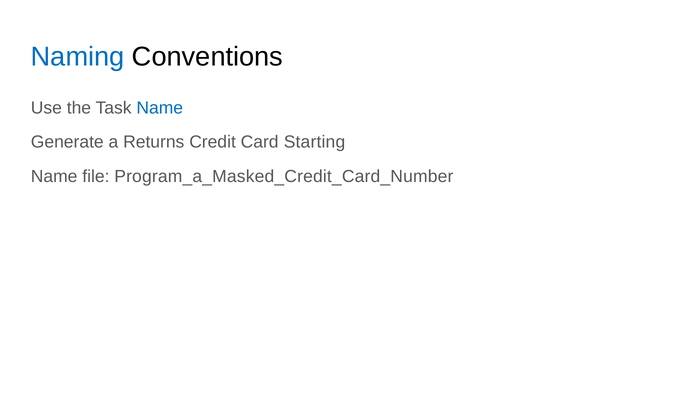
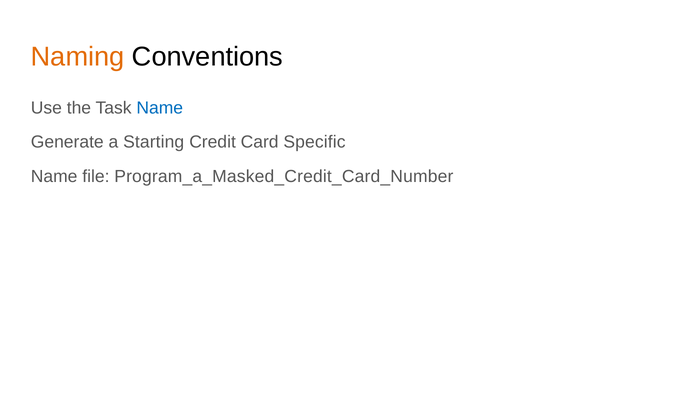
Naming colour: blue -> orange (78, 57)
Returns: Returns -> Starting (154, 142)
Starting: Starting -> Specific (315, 142)
